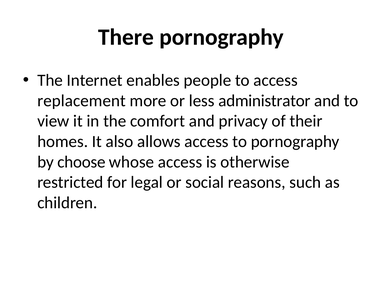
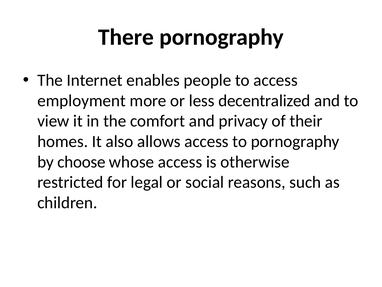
replacement: replacement -> employment (82, 101)
administrator: administrator -> decentralized (264, 101)
